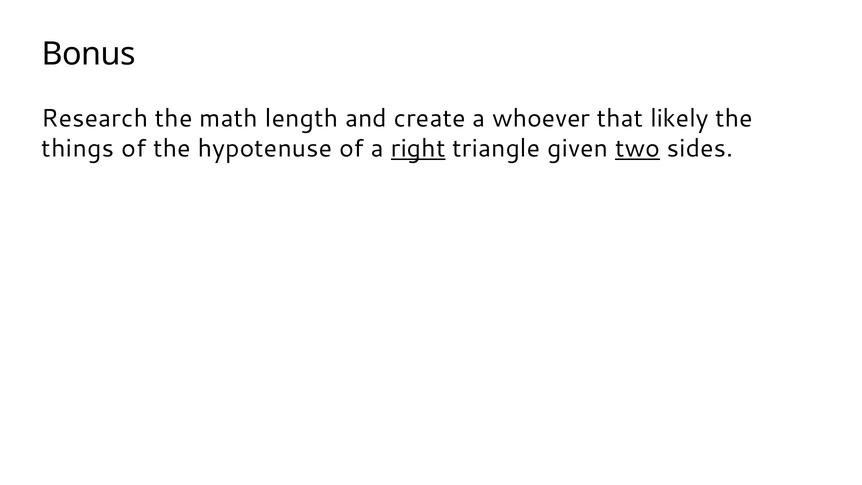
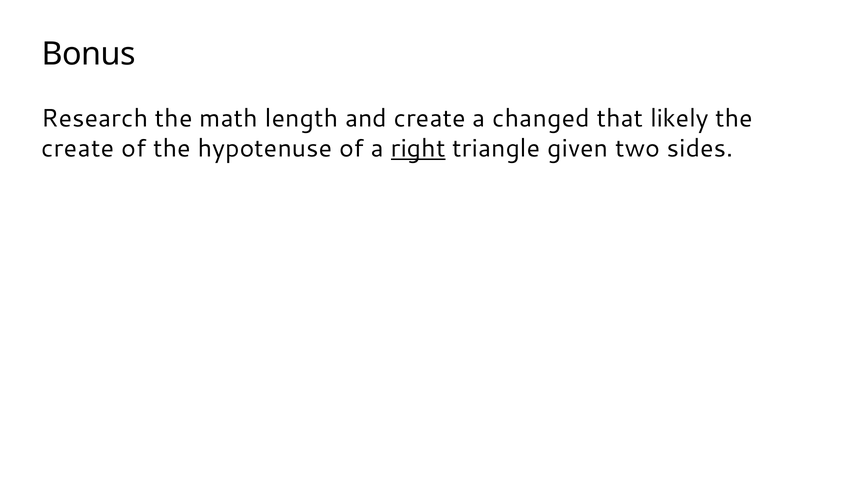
whoever: whoever -> changed (541, 118)
things: things -> create (78, 148)
two underline: present -> none (638, 148)
